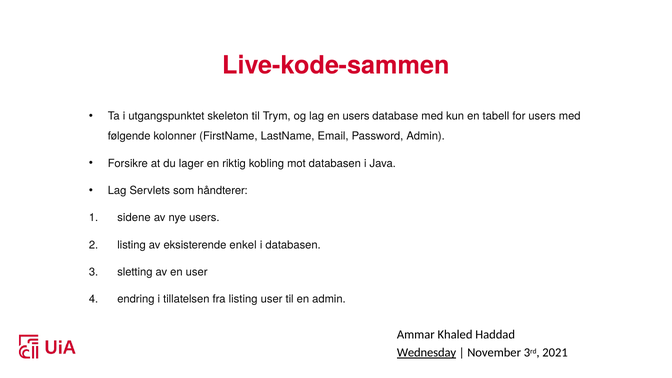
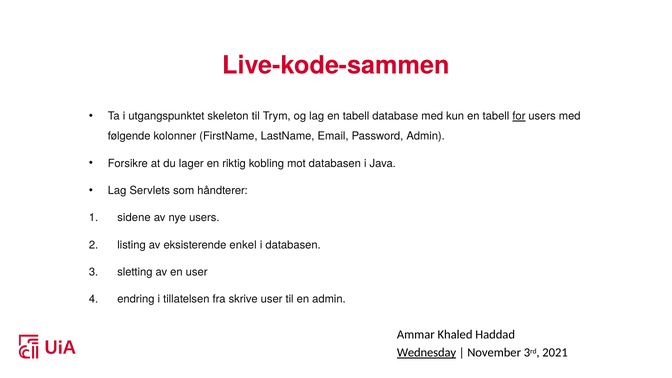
lag en users: users -> tabell (356, 116)
for underline: none -> present (519, 116)
fra listing: listing -> skrive (243, 299)
